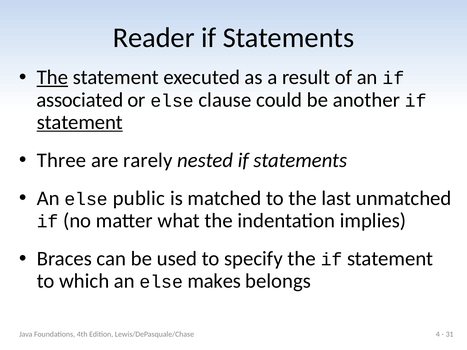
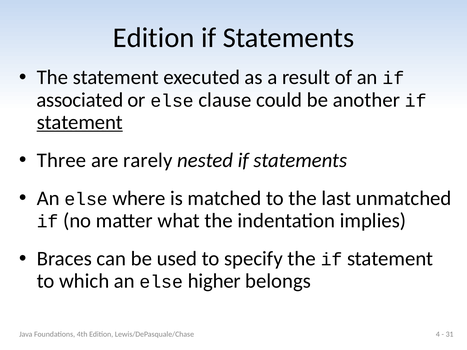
Reader: Reader -> Edition (154, 38)
The underline: present -> none (52, 77)
public: public -> where (139, 198)
makes: makes -> higher (214, 281)
